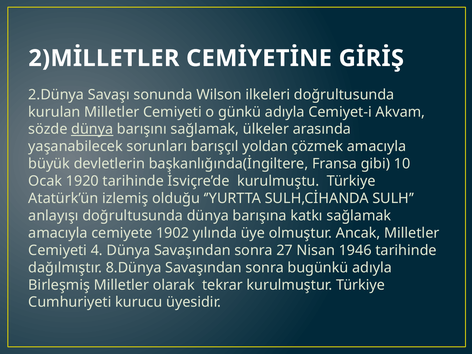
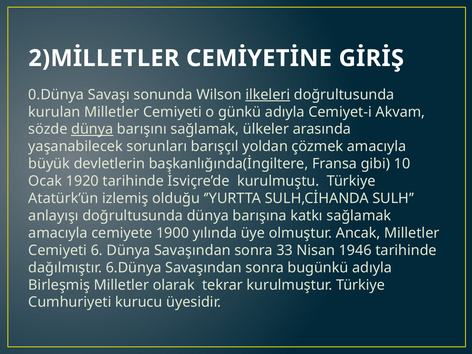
2.Dünya: 2.Dünya -> 0.Dünya (56, 95)
ilkeleri underline: none -> present (268, 95)
1902: 1902 -> 1900 (173, 233)
4: 4 -> 6 (97, 250)
27: 27 -> 33 (285, 250)
8.Dünya: 8.Dünya -> 6.Dünya (134, 268)
